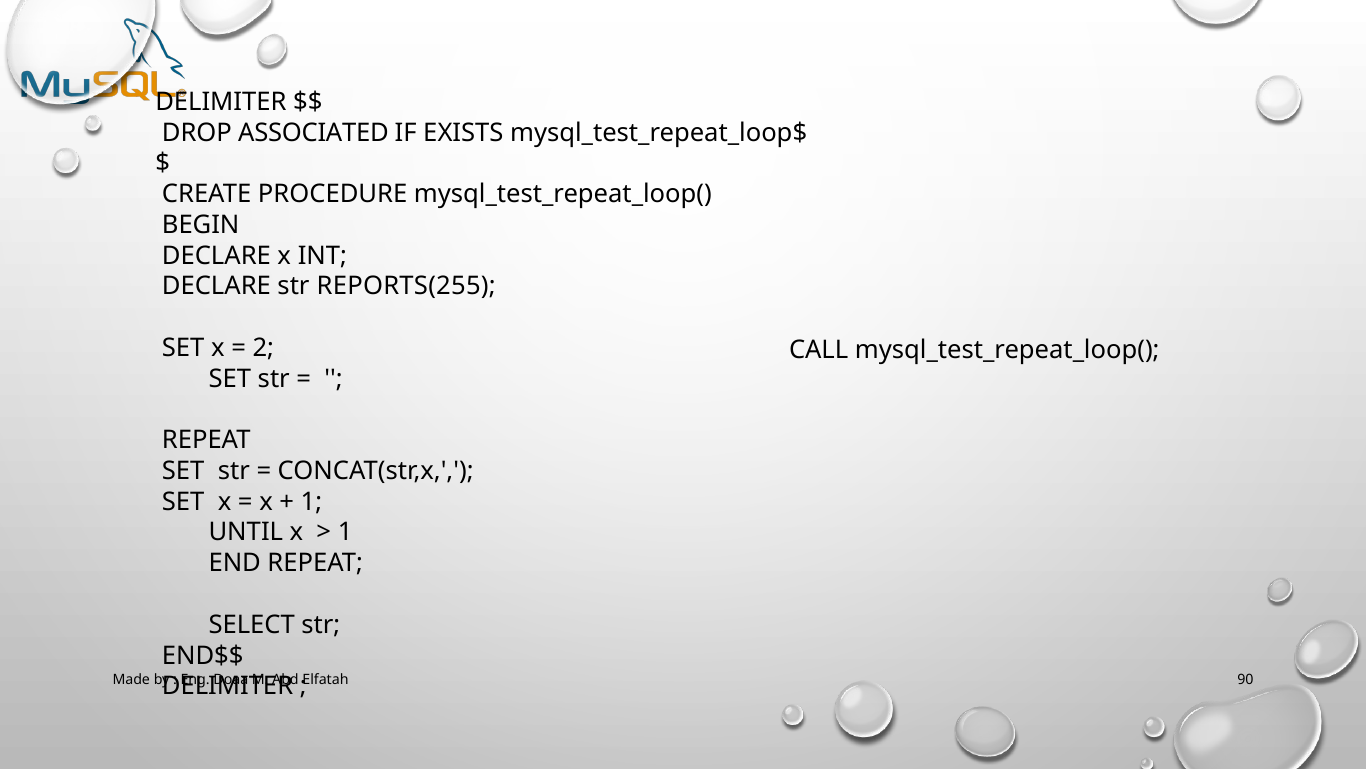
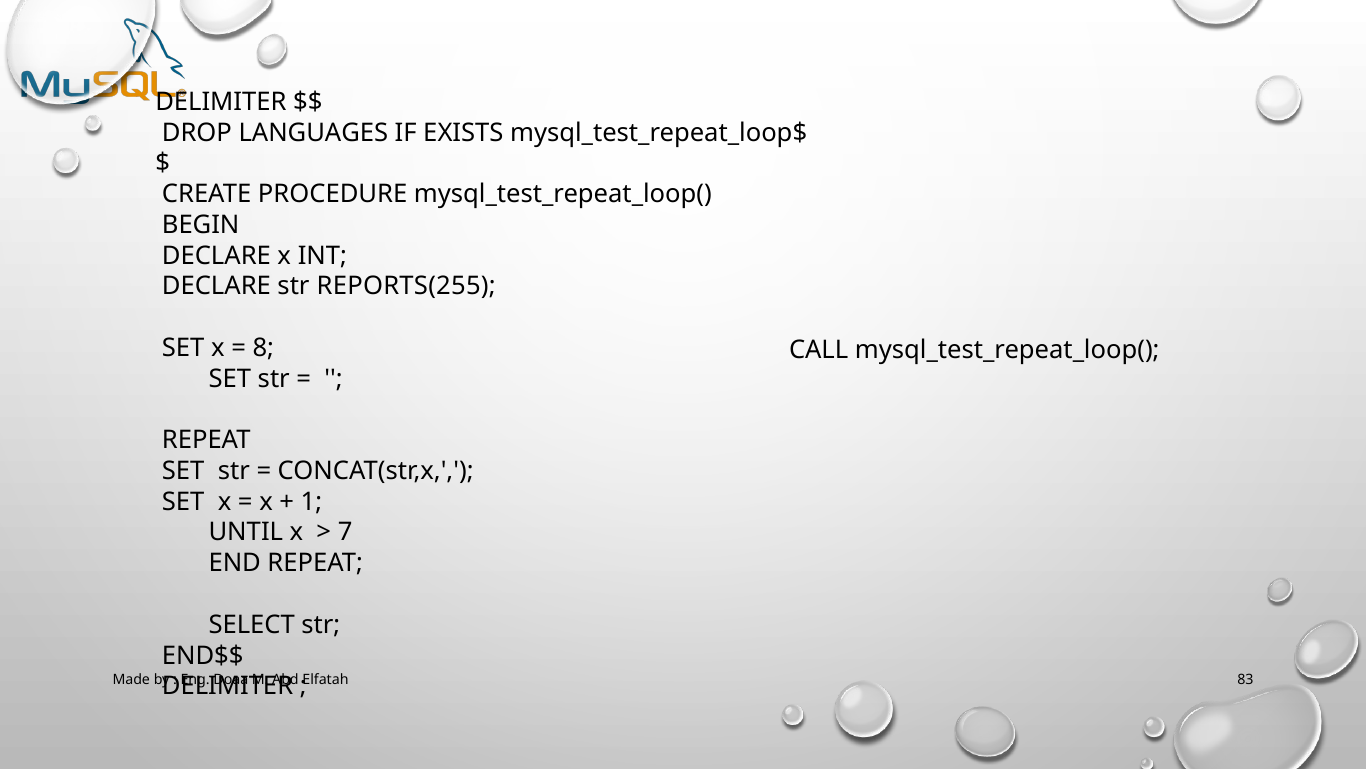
ASSOCIATED: ASSOCIATED -> LANGUAGES (313, 133)
2: 2 -> 8 (263, 348)
1: 1 -> 7 (345, 532)
90: 90 -> 83 (1245, 679)
